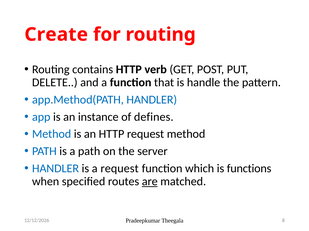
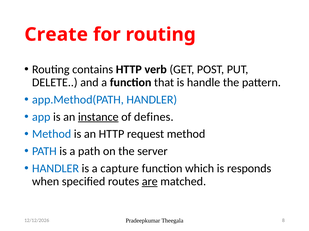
instance underline: none -> present (98, 117)
a request: request -> capture (120, 169)
functions: functions -> responds (249, 169)
